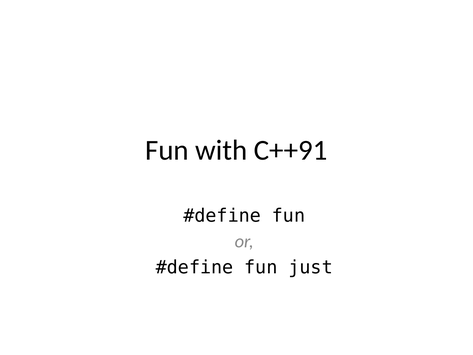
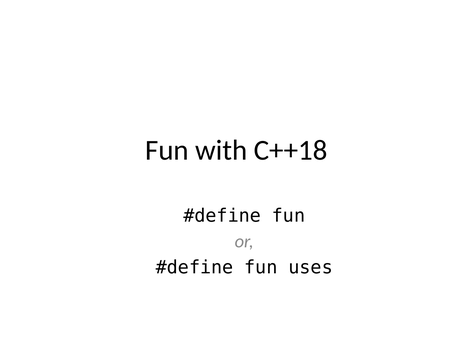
C++91: C++91 -> C++18 (291, 150)
just: just -> uses (311, 267)
